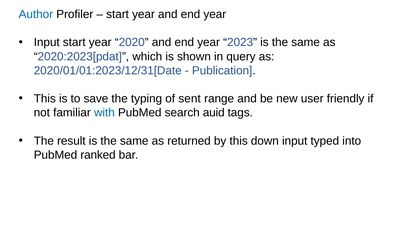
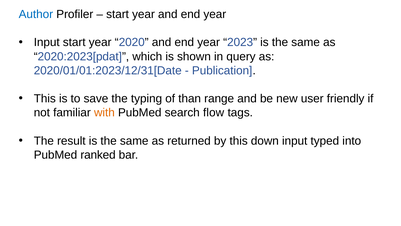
sent: sent -> than (190, 99)
with colour: blue -> orange (104, 113)
auid: auid -> flow (214, 113)
